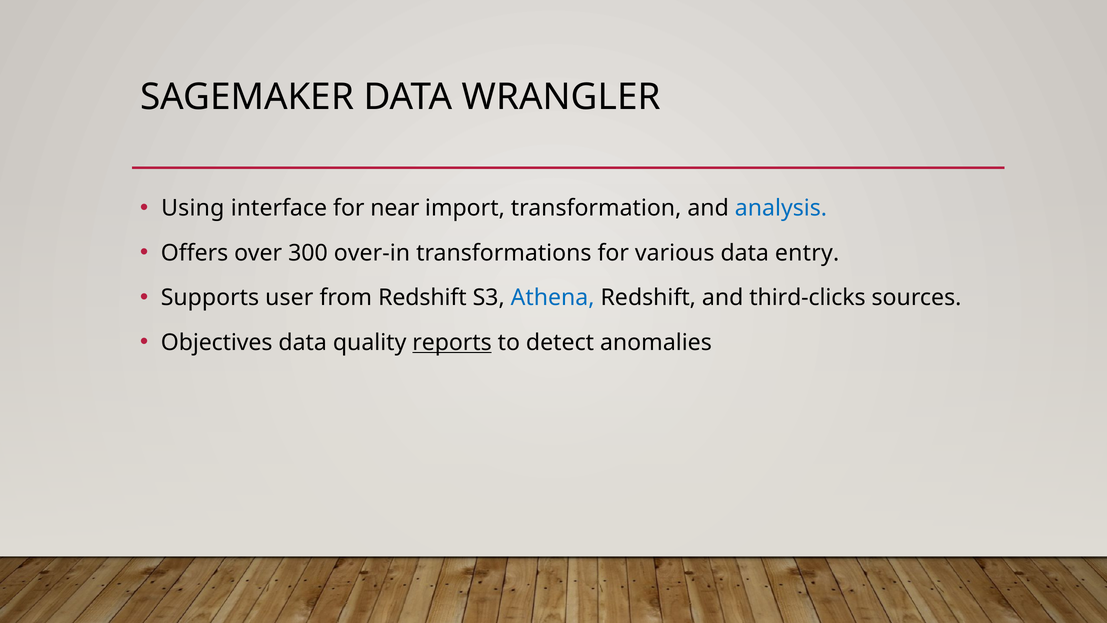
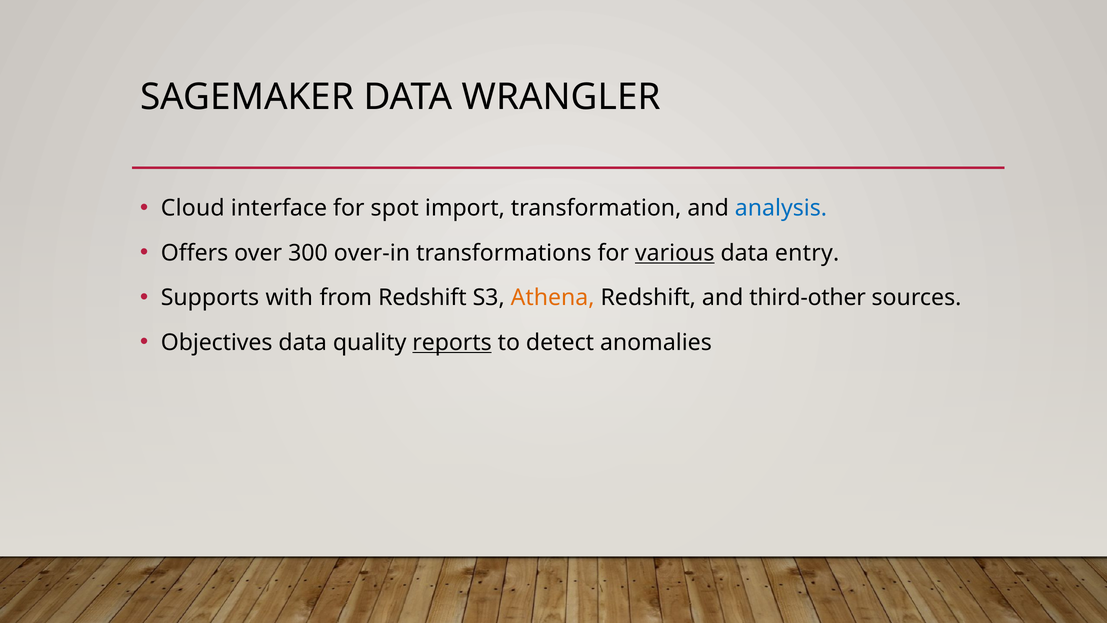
Using: Using -> Cloud (193, 208)
near: near -> spot (395, 208)
various underline: none -> present (675, 253)
user: user -> with (289, 298)
Athena colour: blue -> orange (553, 298)
third-clicks: third-clicks -> third-other (808, 298)
